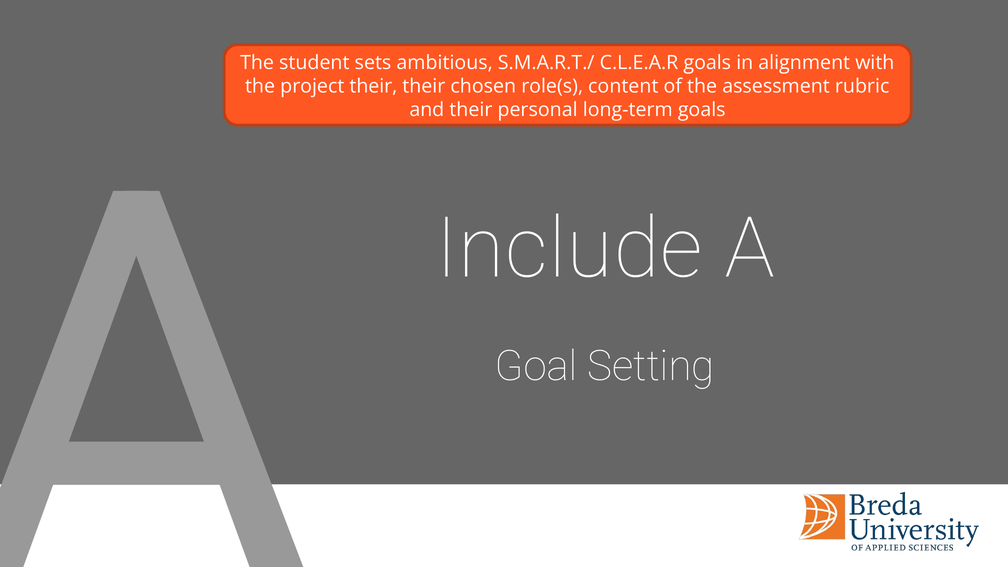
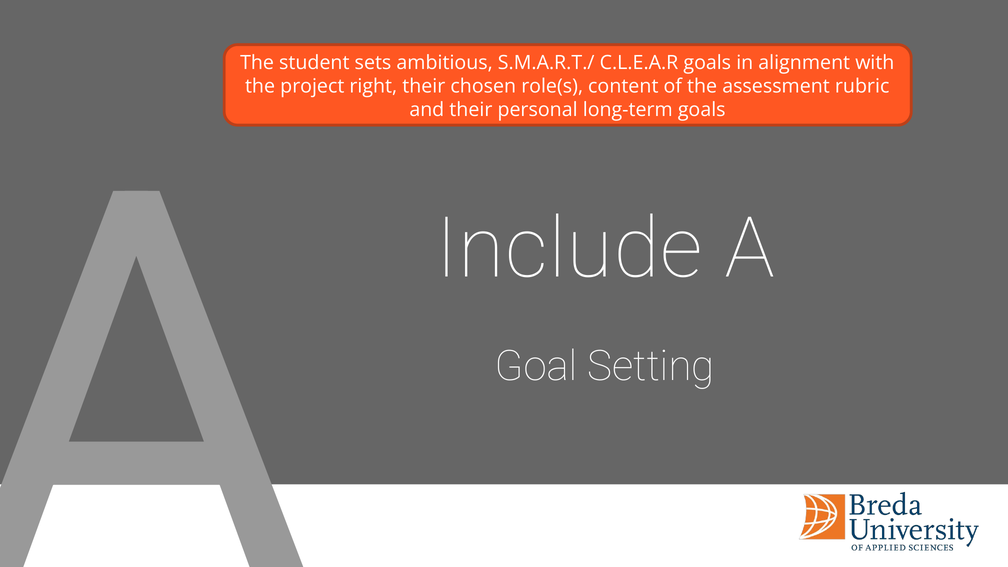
project their: their -> right (373, 86)
